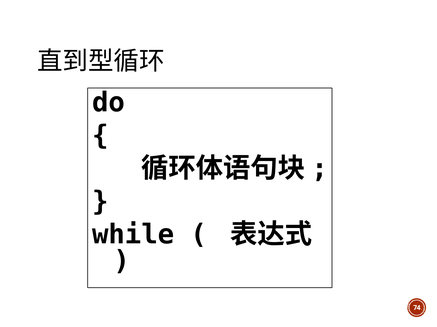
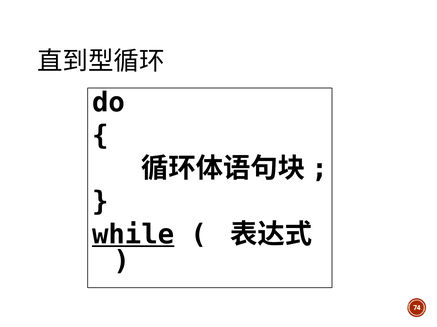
while underline: none -> present (133, 235)
